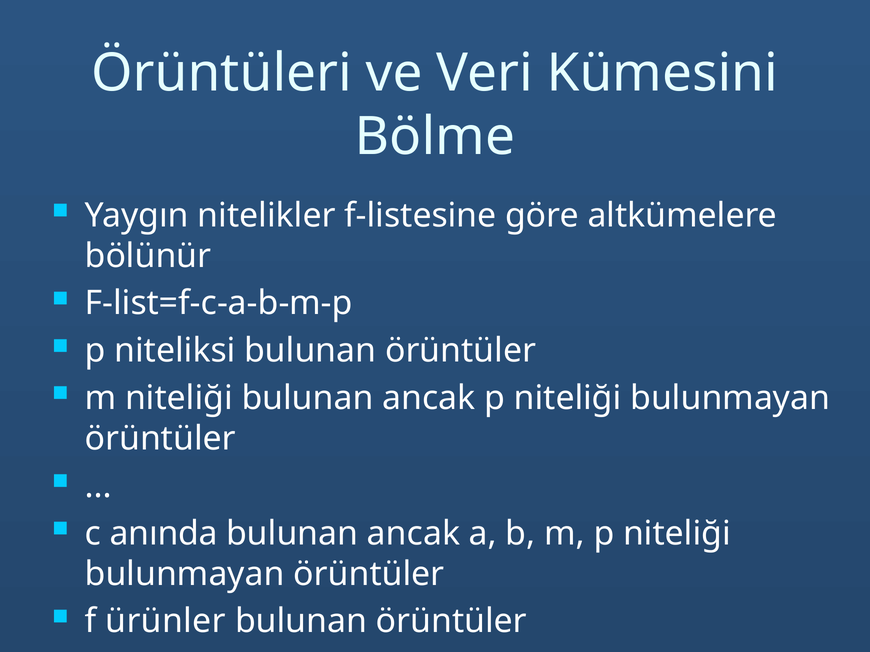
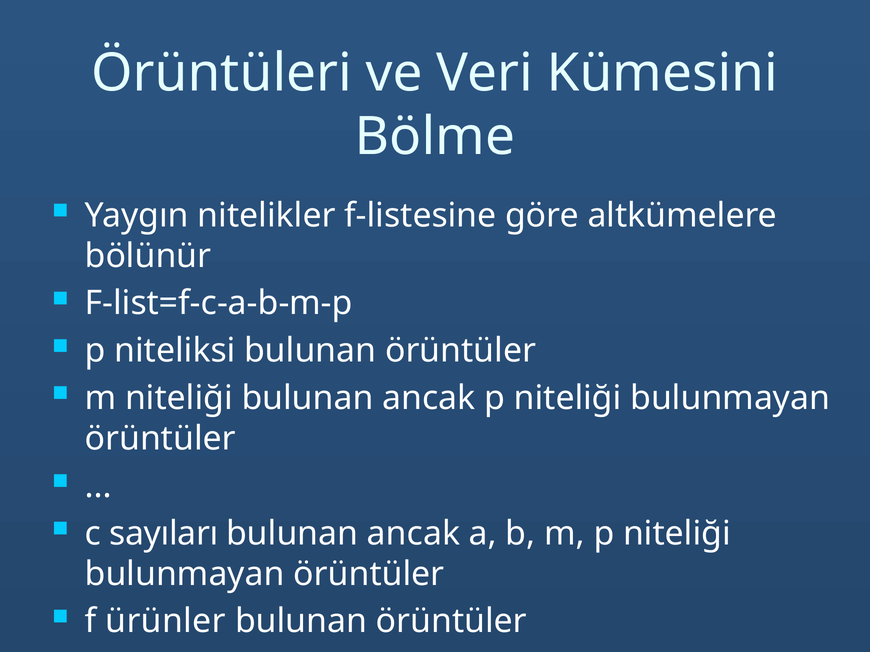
anında: anında -> sayıları (164, 534)
